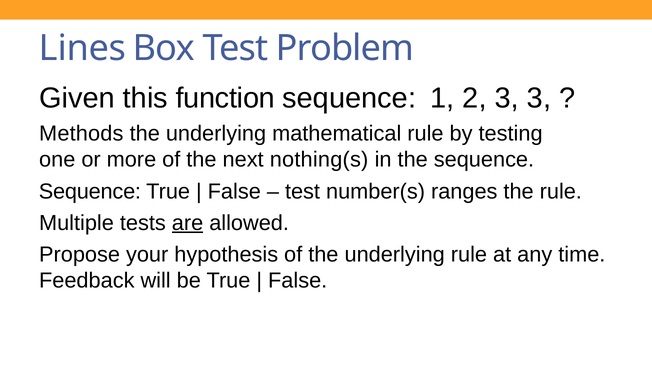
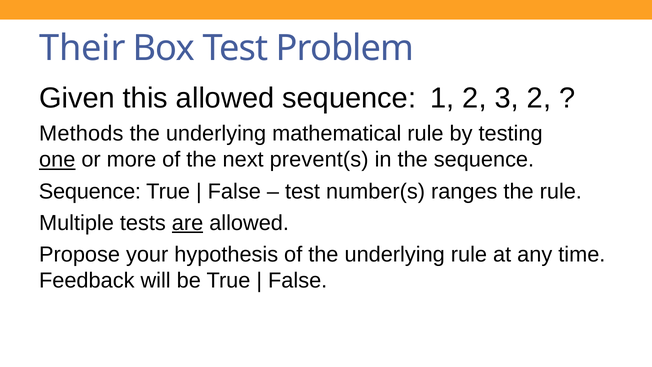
Lines: Lines -> Their (82, 48)
this function: function -> allowed (225, 98)
3 3: 3 -> 2 (539, 98)
one underline: none -> present (57, 160)
nothing(s: nothing(s -> prevent(s (319, 160)
